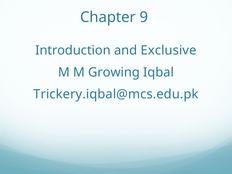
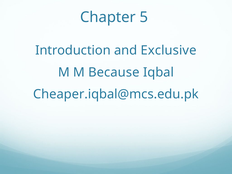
9: 9 -> 5 (144, 17)
Growing: Growing -> Because (114, 72)
Trickery.iqbal@mcs.edu.pk: Trickery.iqbal@mcs.edu.pk -> Cheaper.iqbal@mcs.edu.pk (116, 94)
